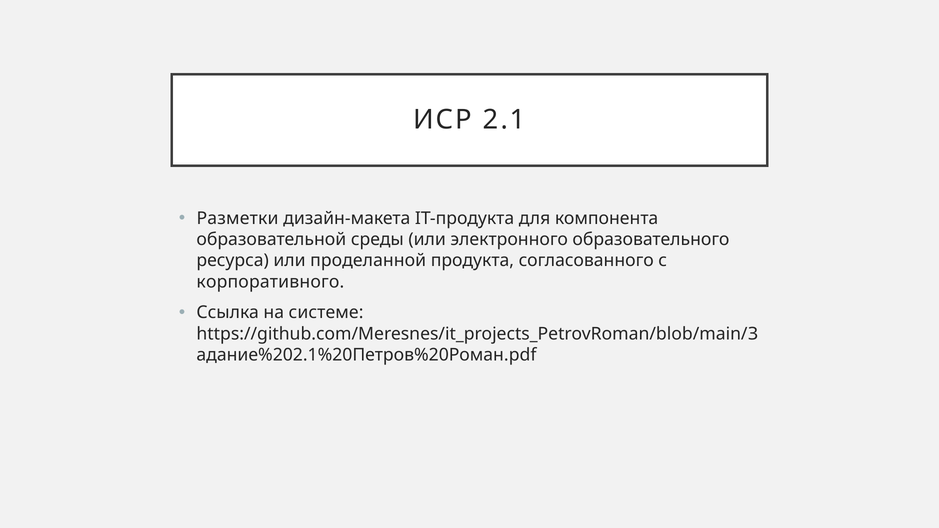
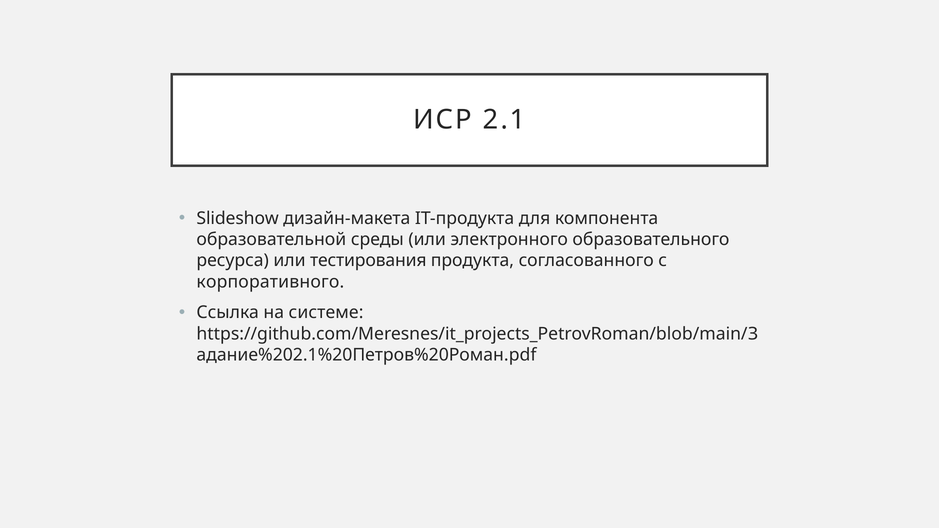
Разметки: Разметки -> Slideshow (238, 218)
проделанной: проделанной -> тестирования (368, 261)
